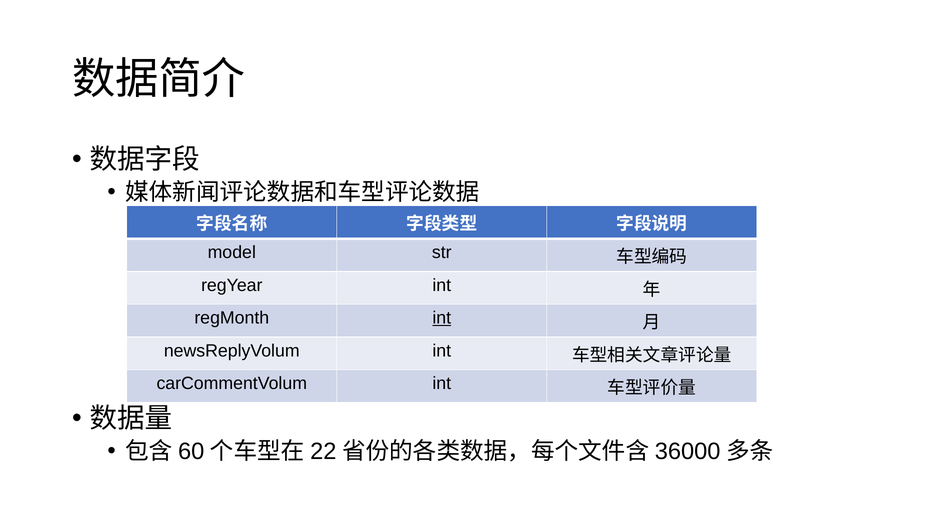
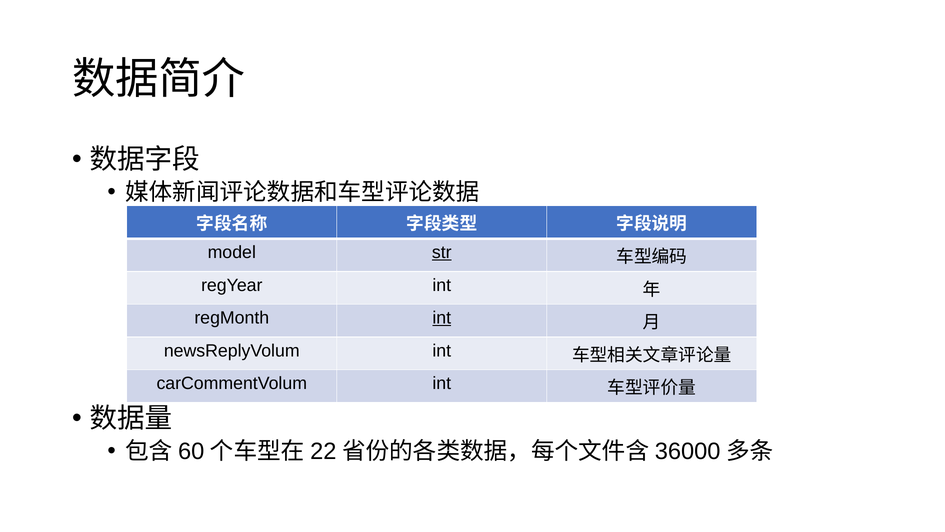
str underline: none -> present (442, 252)
